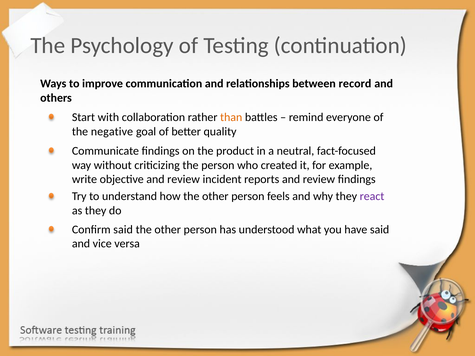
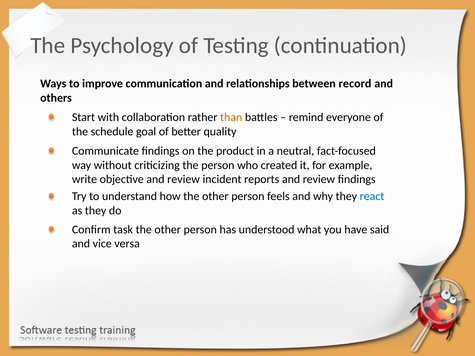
negative: negative -> schedule (112, 132)
react colour: purple -> blue (372, 197)
Confirm said: said -> task (123, 230)
